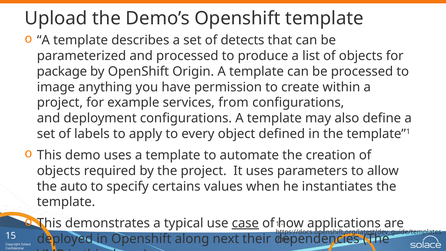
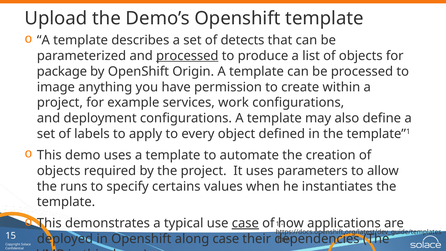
processed underline: none -> present (187, 56)
from: from -> work (234, 103)
auto: auto -> runs (74, 186)
along next: next -> case (226, 239)
